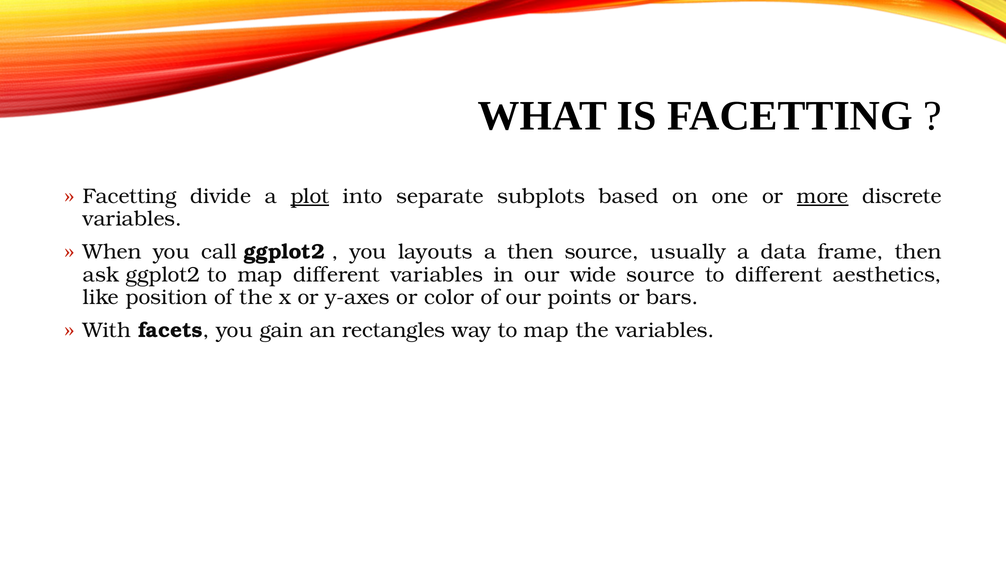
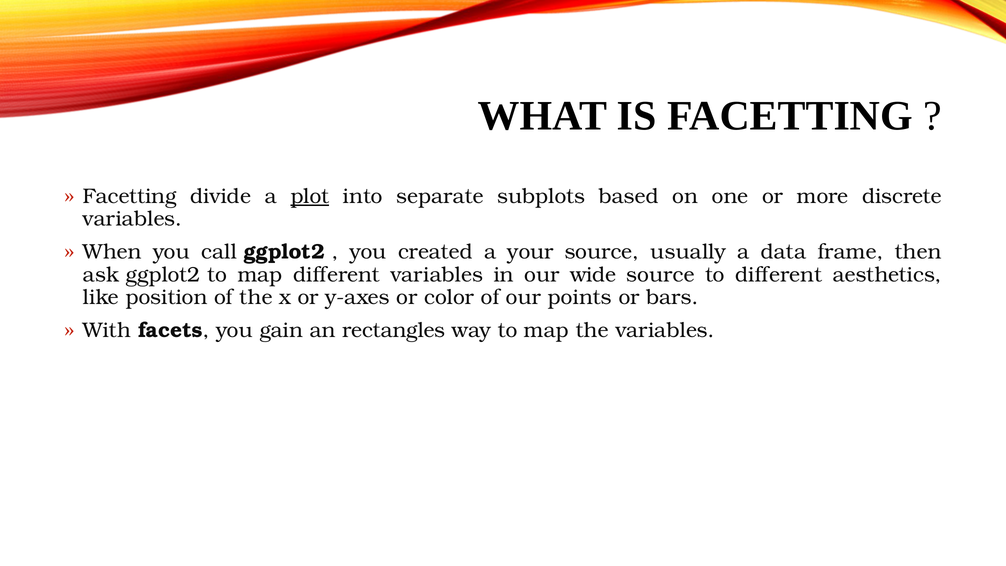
more underline: present -> none (823, 196)
layouts: layouts -> created (435, 252)
a then: then -> your (530, 252)
